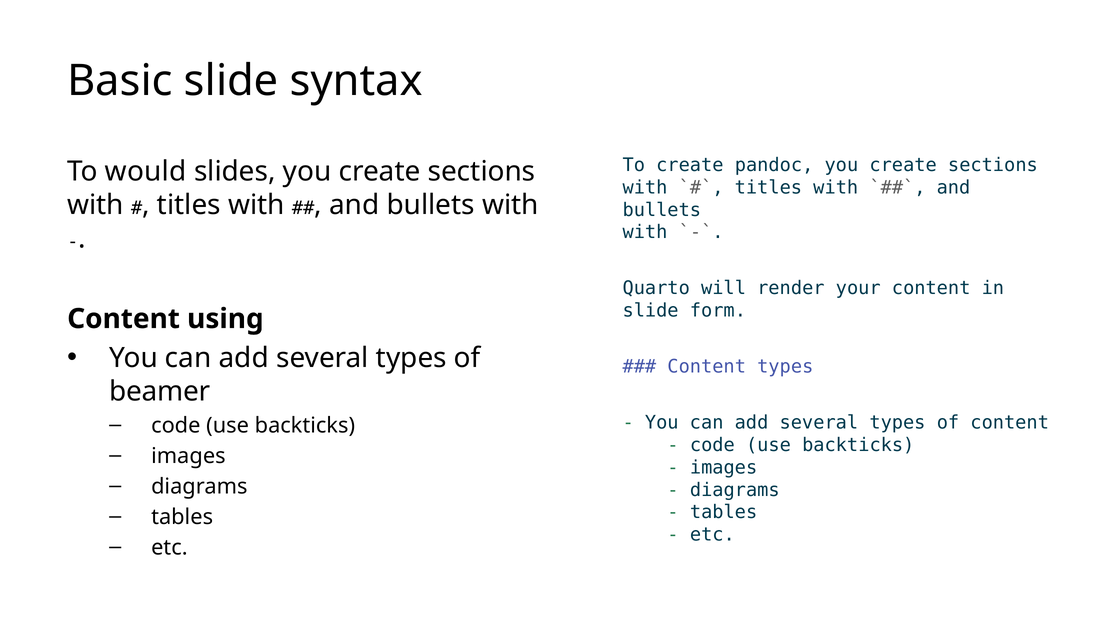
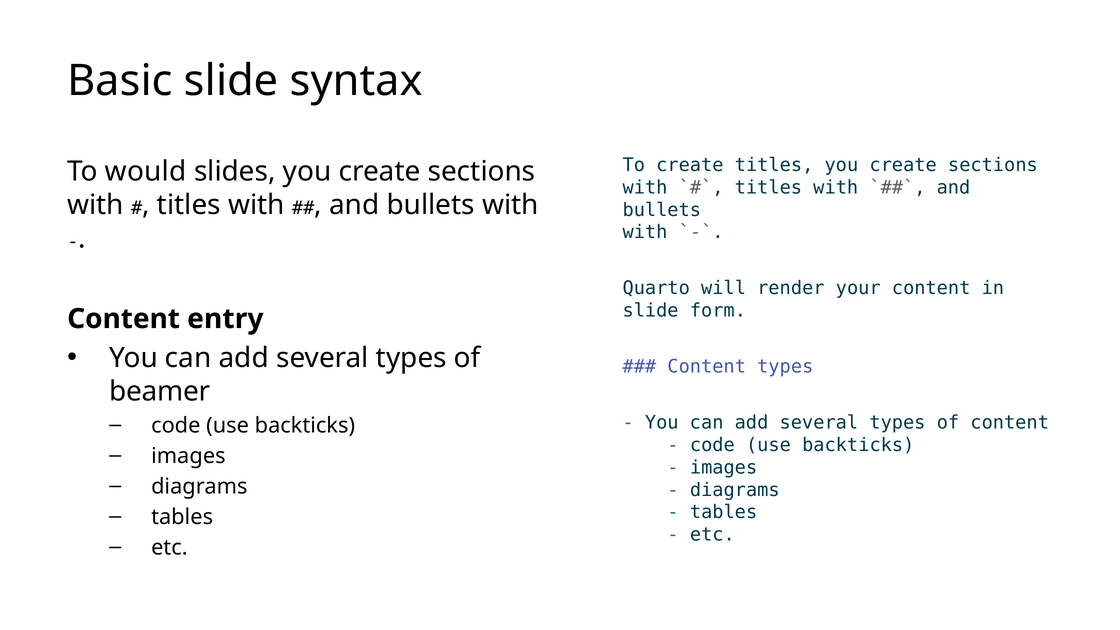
create pandoc: pandoc -> titles (774, 165)
using: using -> entry (225, 319)
